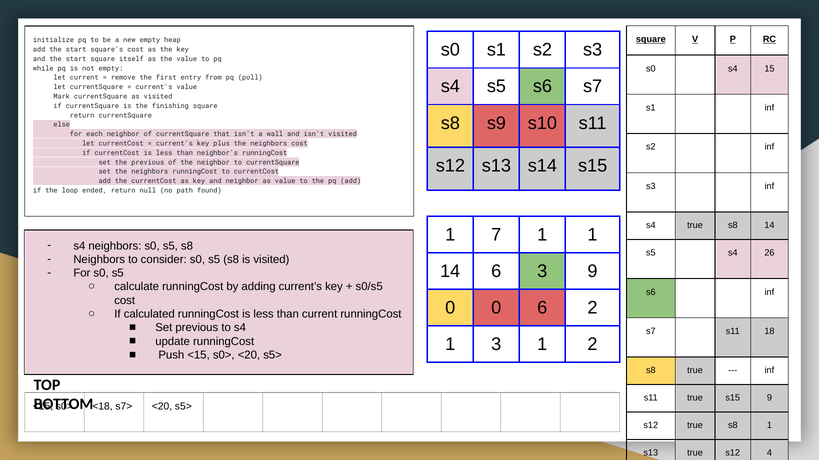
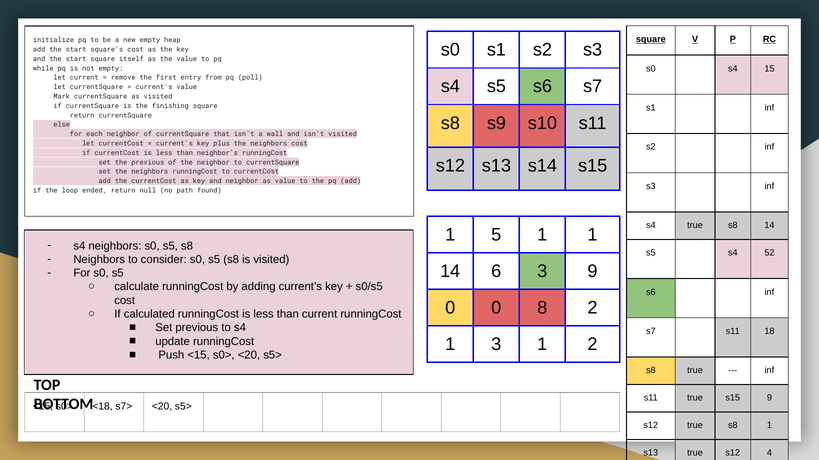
1 7: 7 -> 5 (496, 235)
26: 26 -> 52 (769, 253)
0 6: 6 -> 8 (542, 308)
